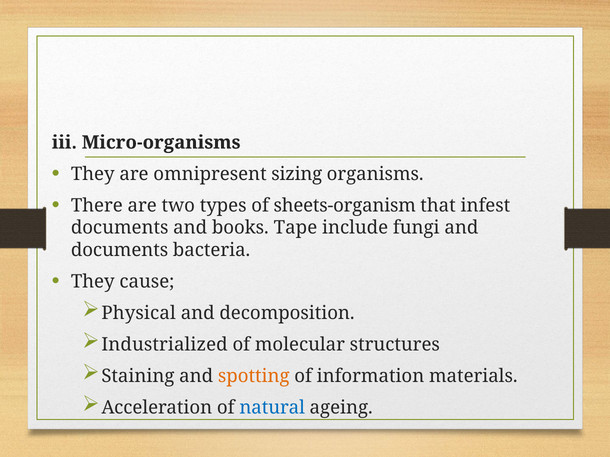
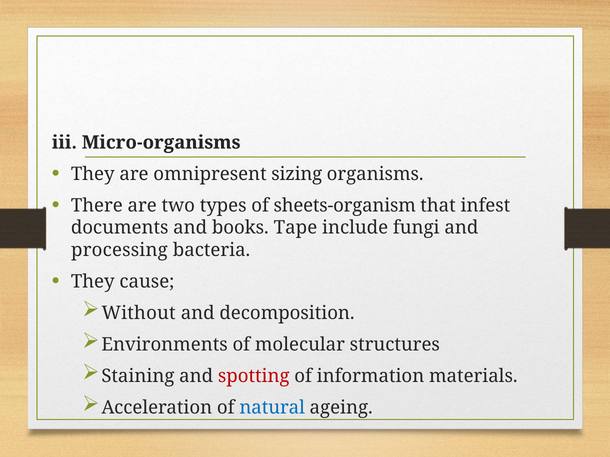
documents: documents -> processing (119, 250)
Physical: Physical -> Without (139, 313)
Industrialized: Industrialized -> Environments (165, 345)
spotting colour: orange -> red (254, 376)
